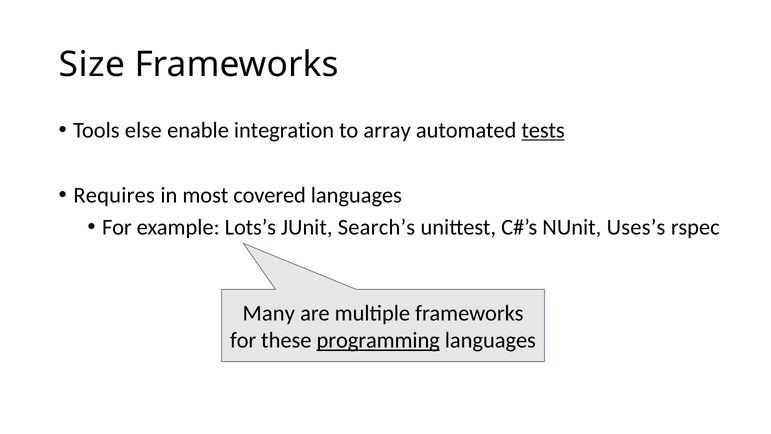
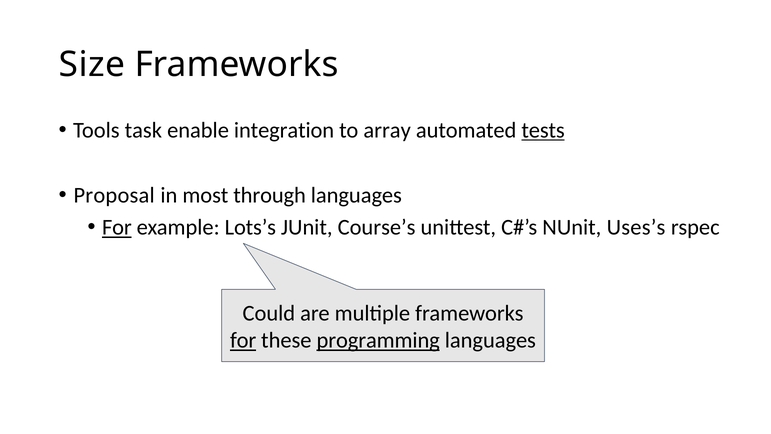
else: else -> task (143, 130)
Requires: Requires -> Proposal (114, 195)
covered: covered -> through (270, 195)
For underline: none -> present (117, 227)
Search’s: Search’s -> Course’s (377, 227)
Many: Many -> Could (269, 313)
for underline: none -> present (243, 340)
